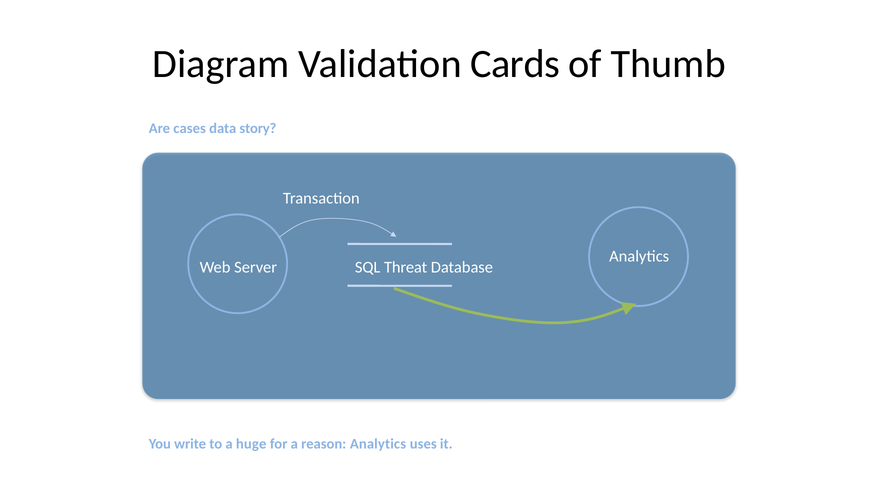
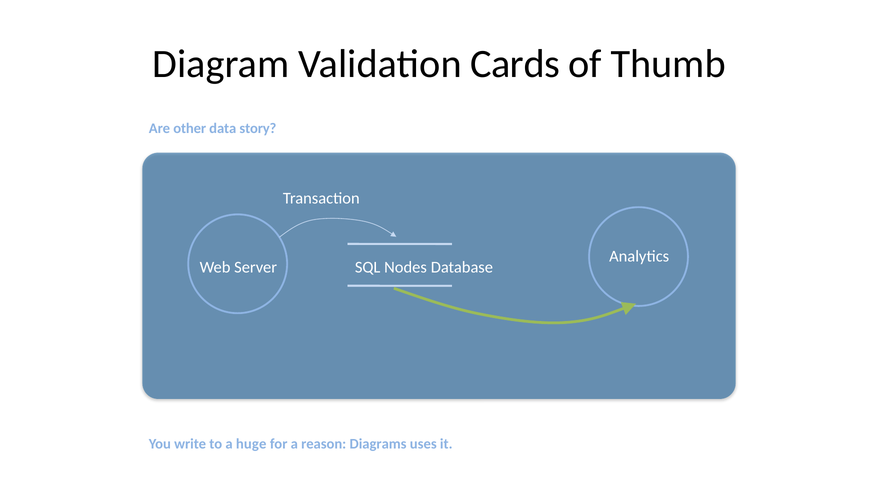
cases: cases -> other (190, 128)
Threat: Threat -> Nodes (406, 267)
reason Analytics: Analytics -> Diagrams (378, 444)
